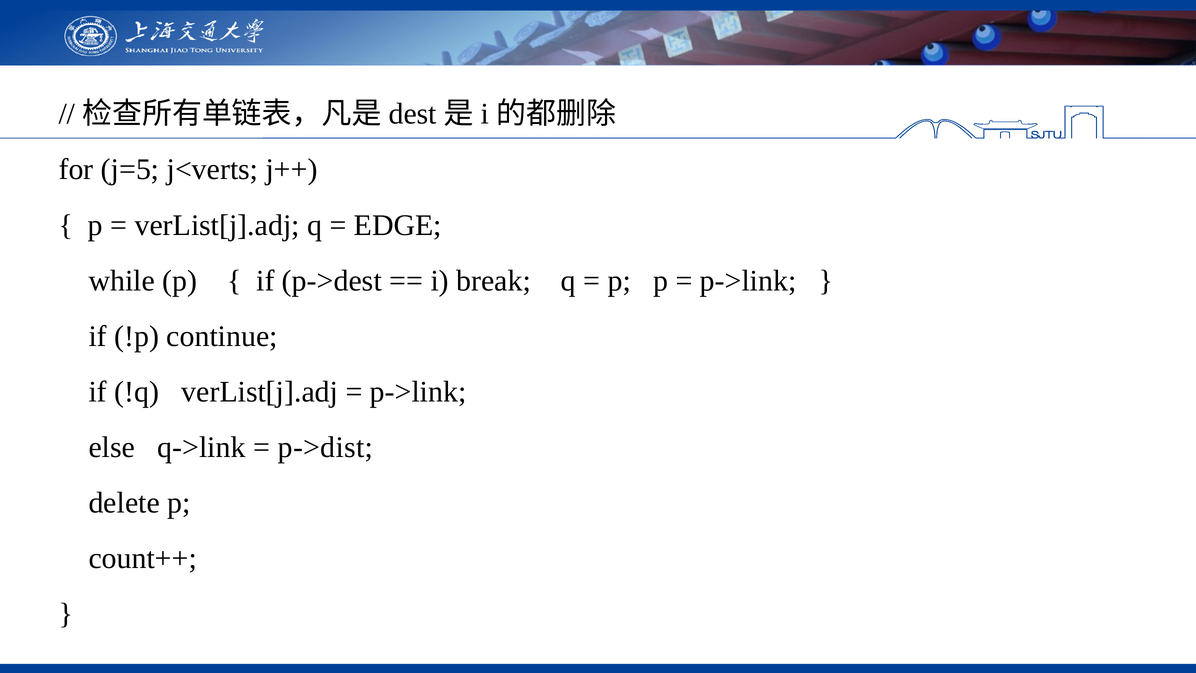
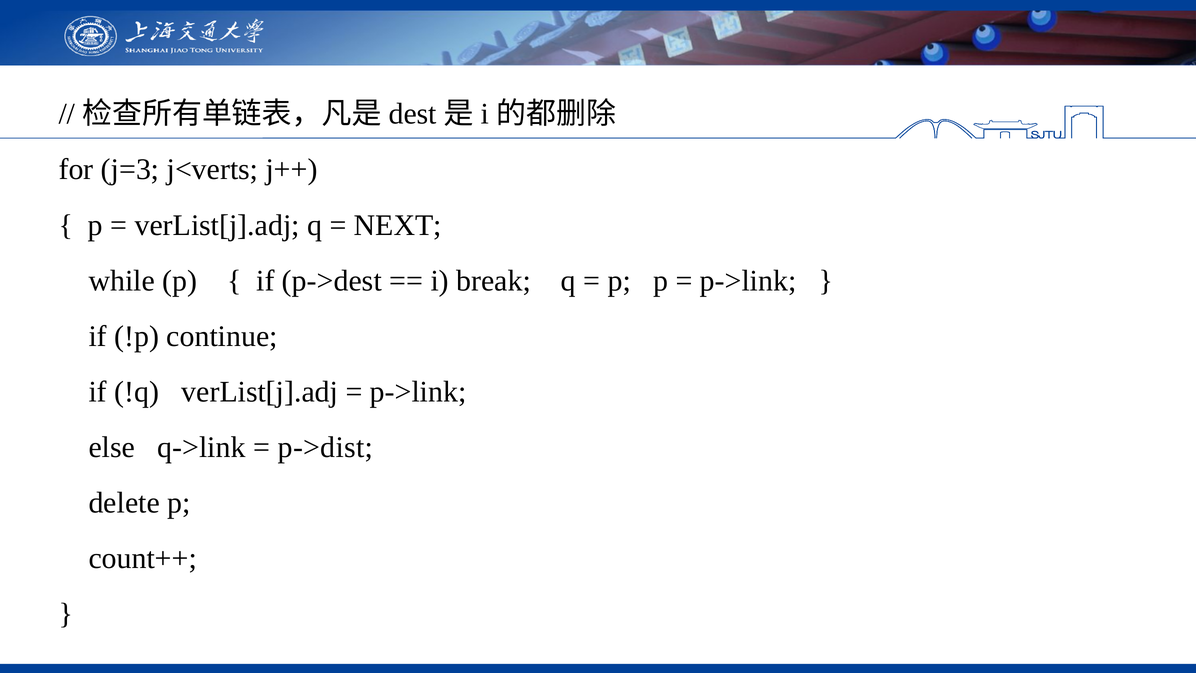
j=5: j=5 -> j=3 (130, 170)
EDGE: EDGE -> NEXT (398, 225)
